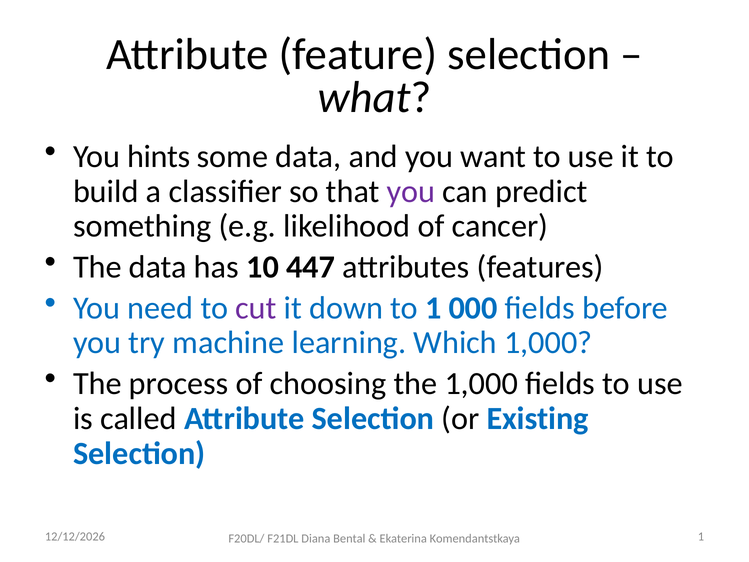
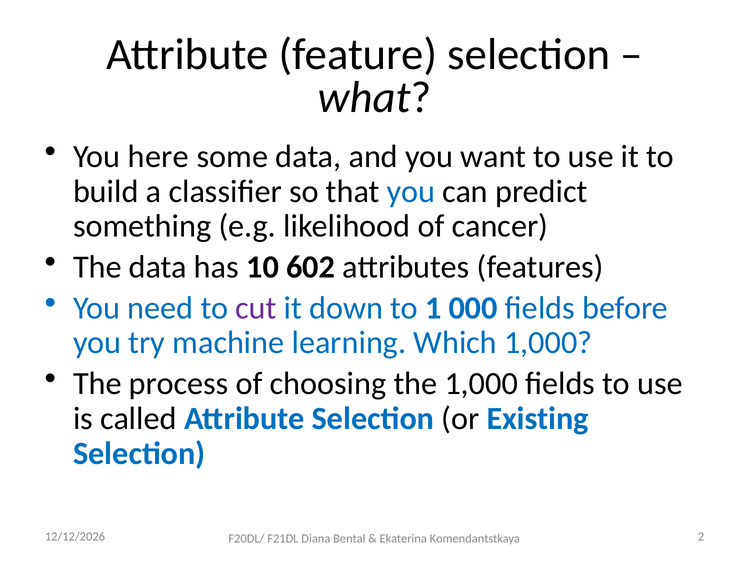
hints: hints -> here (158, 156)
you colour: purple -> blue (411, 191)
447: 447 -> 602 (311, 267)
Komendantstkaya 1: 1 -> 2 (701, 536)
